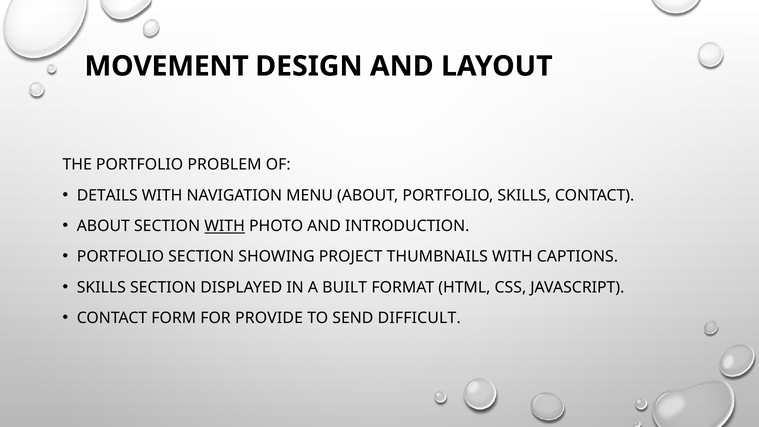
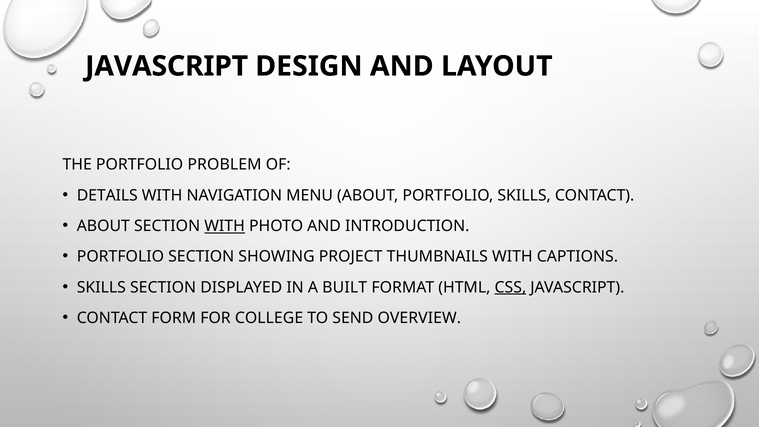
MOVEMENT: MOVEMENT -> JAVASCRIPT (167, 66)
CSS underline: none -> present (510, 287)
PROVIDE: PROVIDE -> COLLEGE (269, 318)
DIFFICULT: DIFFICULT -> OVERVIEW (419, 318)
